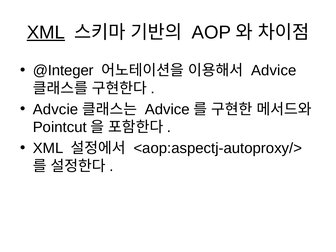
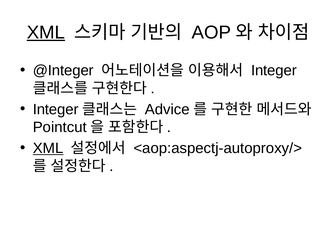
Advice: Advice -> Integer (274, 70)
Advcie: Advcie -> Integer (56, 109)
XML underline: none -> present (48, 148)
